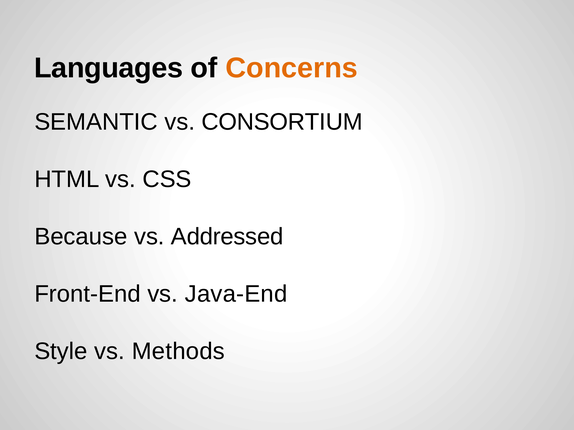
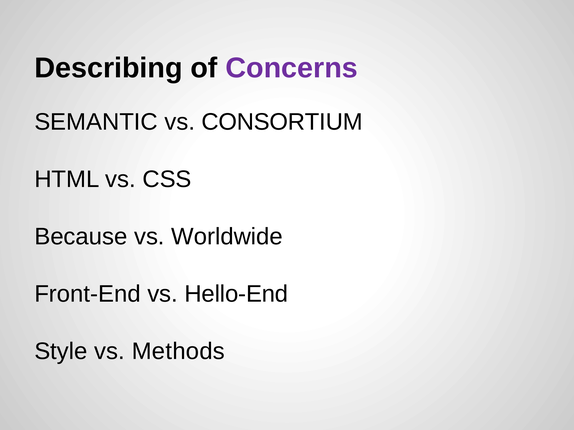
Languages: Languages -> Describing (109, 68)
Concerns colour: orange -> purple (292, 68)
Addressed: Addressed -> Worldwide (227, 237)
Java-End: Java-End -> Hello-End (236, 294)
